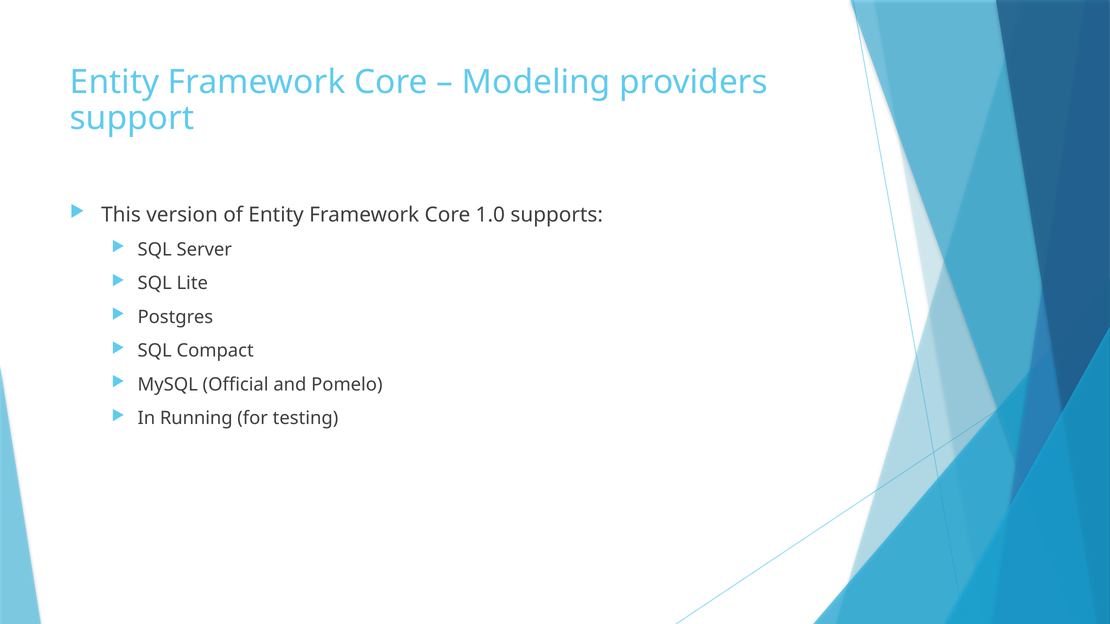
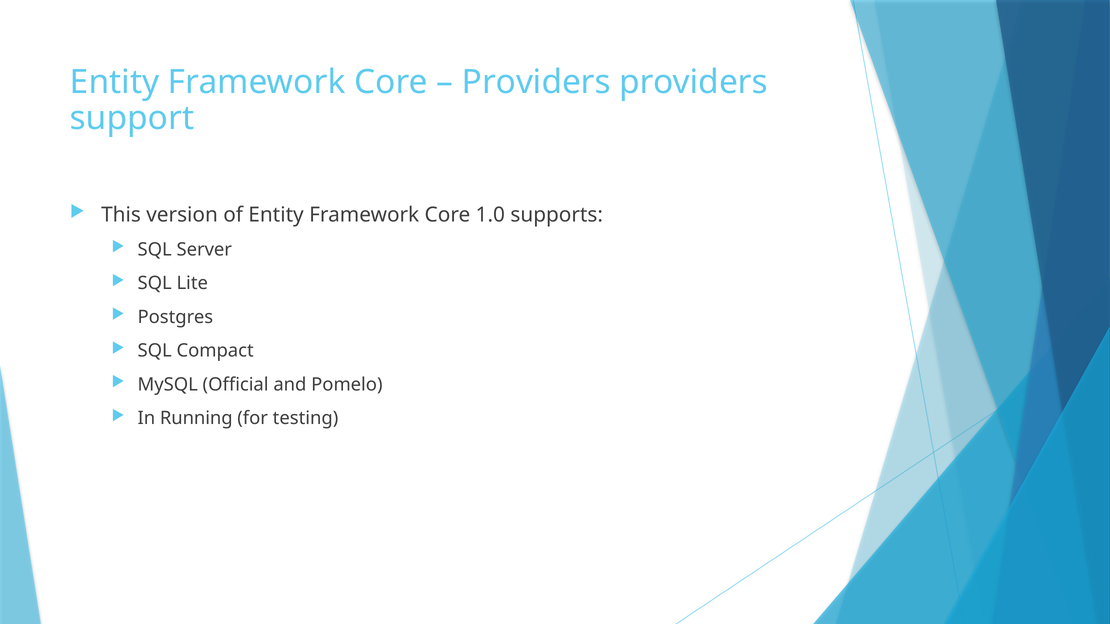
Modeling: Modeling -> Providers (536, 82)
